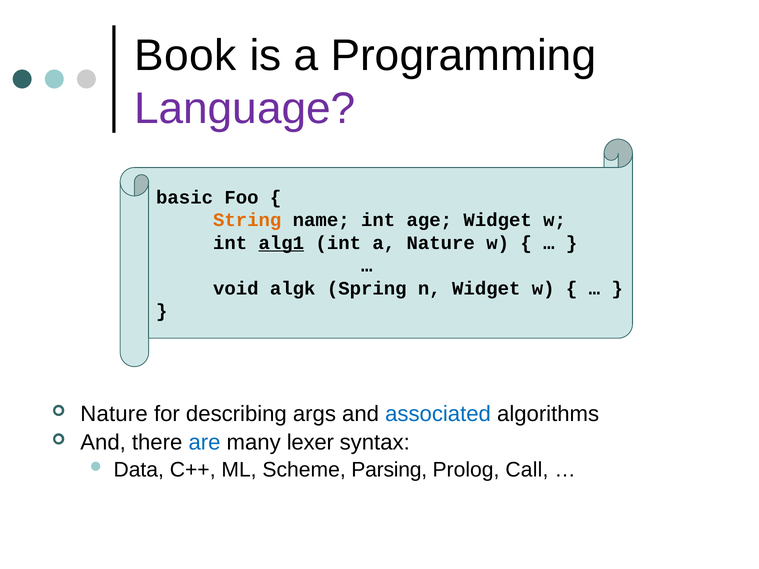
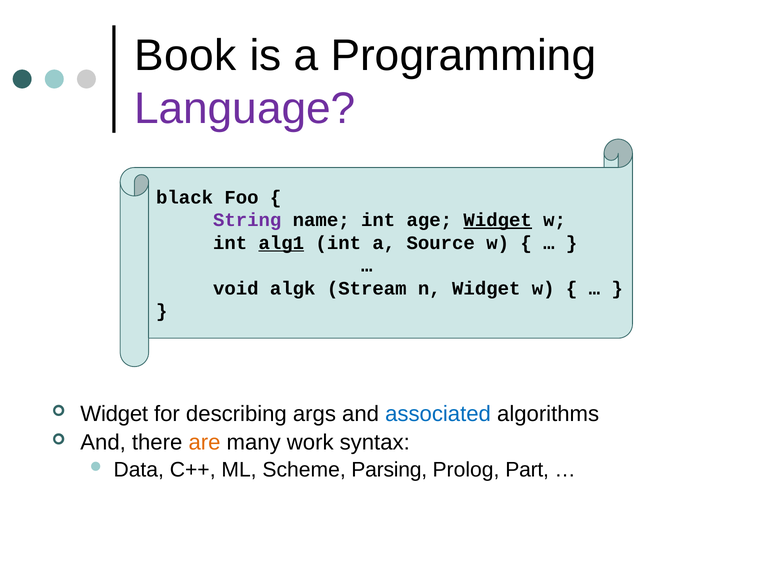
basic: basic -> black (185, 197)
String colour: orange -> purple (247, 220)
Widget underline: none -> present (498, 220)
a Nature: Nature -> Source (441, 243)
Spring: Spring -> Stream (367, 288)
Nature: Nature -> Widget (114, 414)
are colour: blue -> orange (205, 442)
lexer: lexer -> work (310, 442)
Call: Call -> Part (527, 470)
